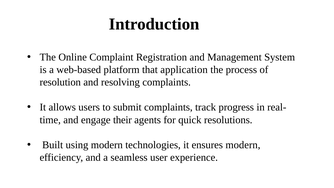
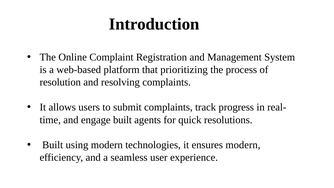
application: application -> prioritizing (184, 70)
engage their: their -> built (122, 120)
